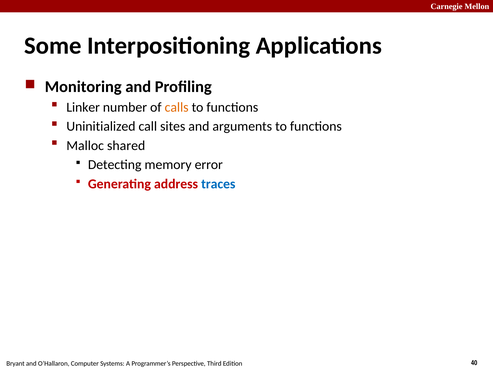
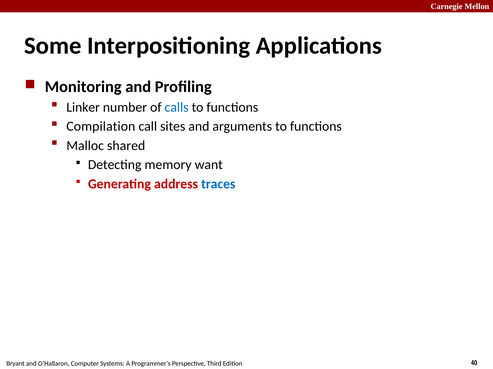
calls colour: orange -> blue (177, 108)
Uninitialized: Uninitialized -> Compilation (101, 127)
error: error -> want (209, 165)
